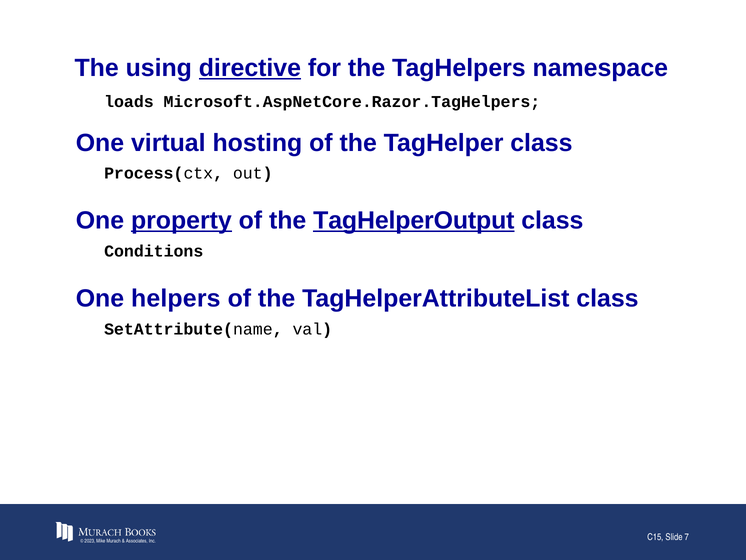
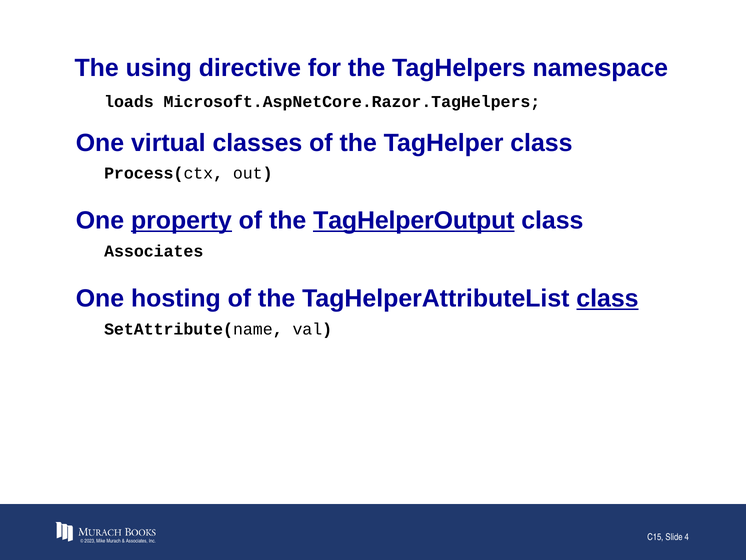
directive underline: present -> none (250, 68)
hosting: hosting -> classes (257, 143)
Conditions: Conditions -> Associates (154, 251)
helpers: helpers -> hosting (176, 298)
class underline: none -> present (607, 298)
7: 7 -> 4 (687, 537)
